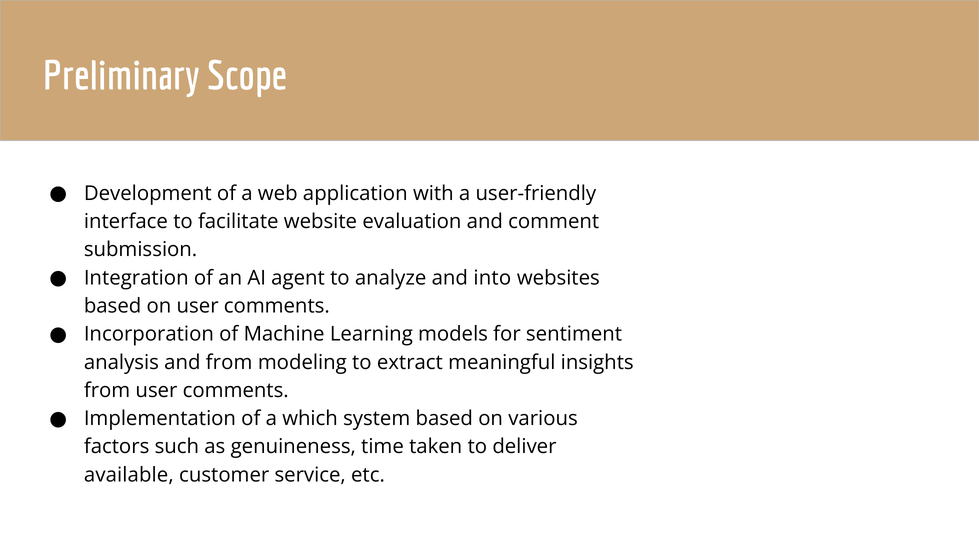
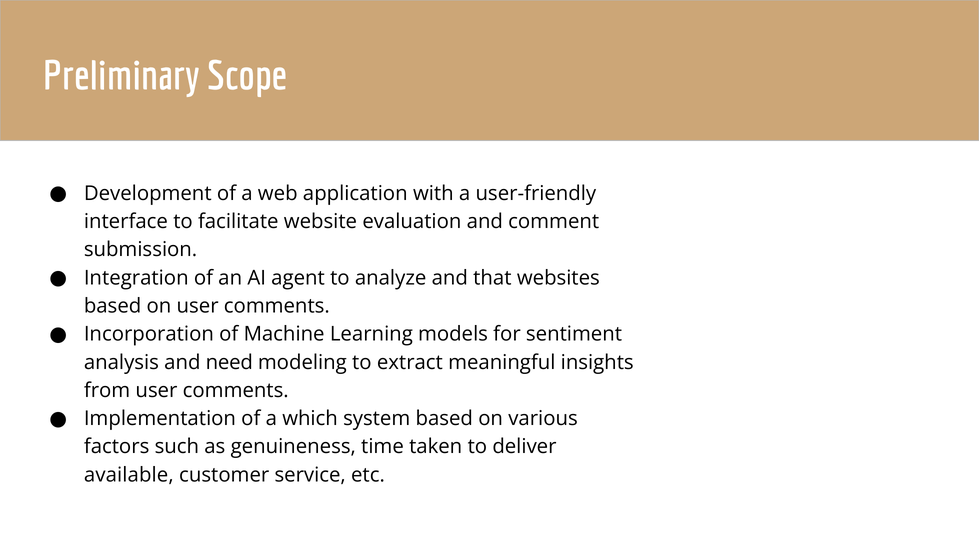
into: into -> that (492, 278)
and from: from -> need (229, 362)
